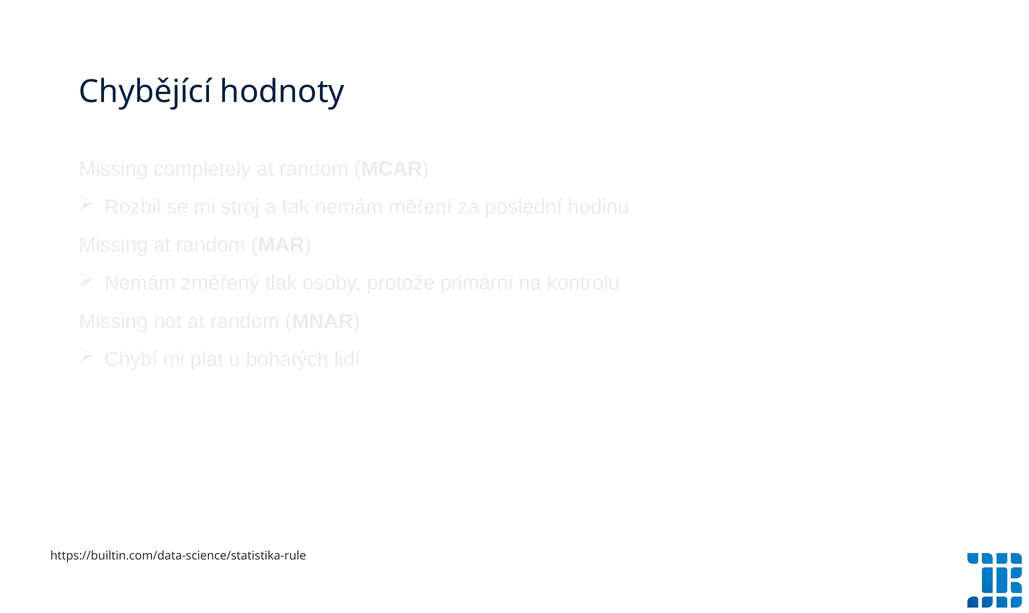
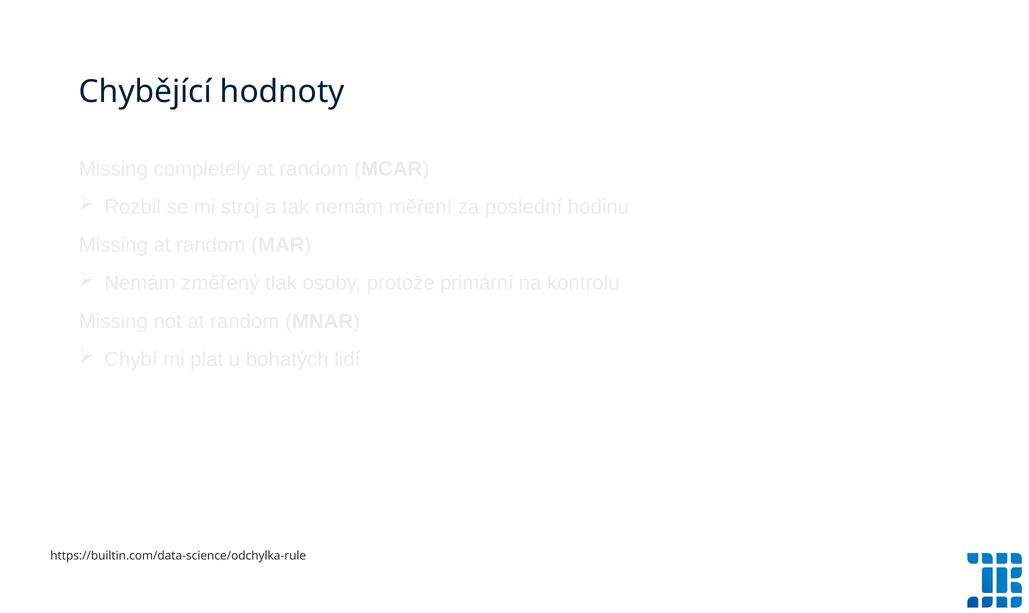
https://builtin.com/data-science/statistika-rule: https://builtin.com/data-science/statistika-rule -> https://builtin.com/data-science/odchylka-rule (178, 555)
